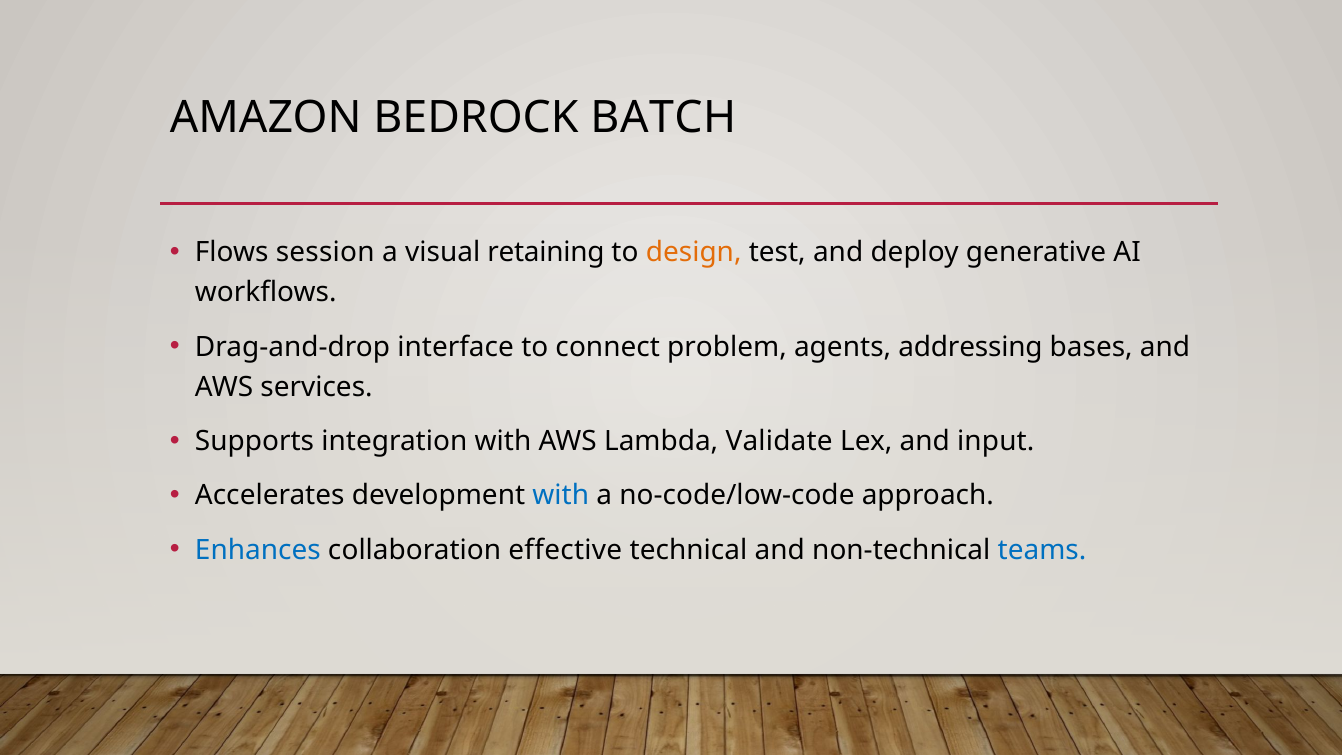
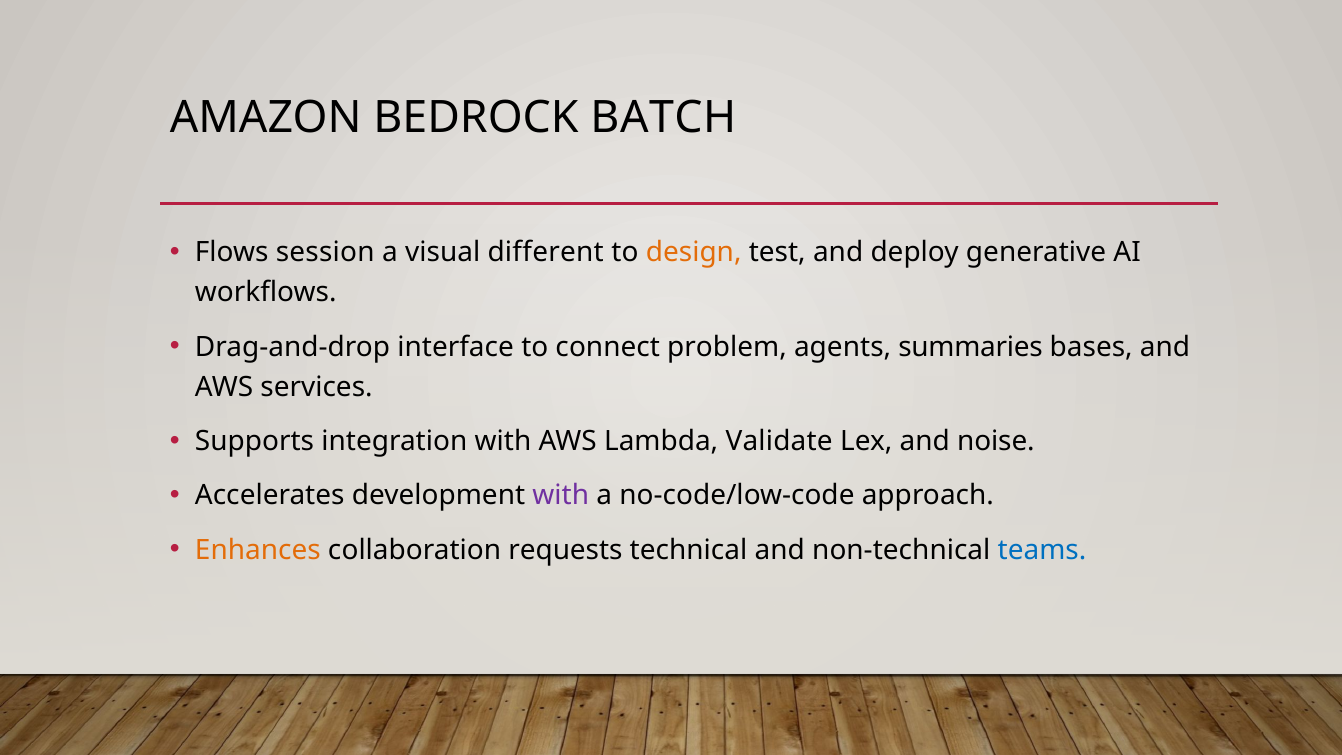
retaining: retaining -> different (546, 252)
addressing: addressing -> summaries (971, 347)
input: input -> noise (996, 441)
with colour: blue -> purple (561, 496)
Enhances colour: blue -> orange (258, 550)
effective: effective -> requests (565, 550)
